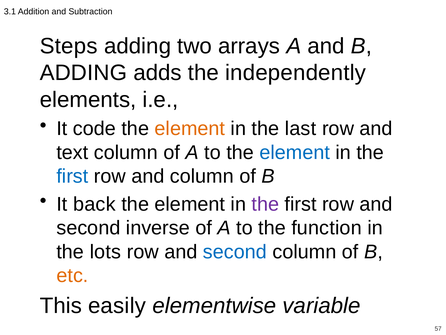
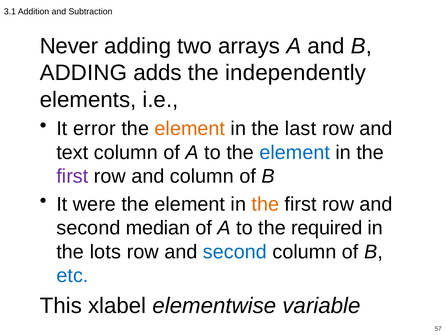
Steps: Steps -> Never (69, 46)
code: code -> error (94, 129)
first colour: blue -> purple (72, 176)
back: back -> were (94, 204)
the colour: purple -> orange (265, 204)
inverse: inverse -> median (158, 228)
function: function -> required (327, 228)
etc colour: orange -> blue (72, 275)
easily: easily -> xlabel (117, 305)
